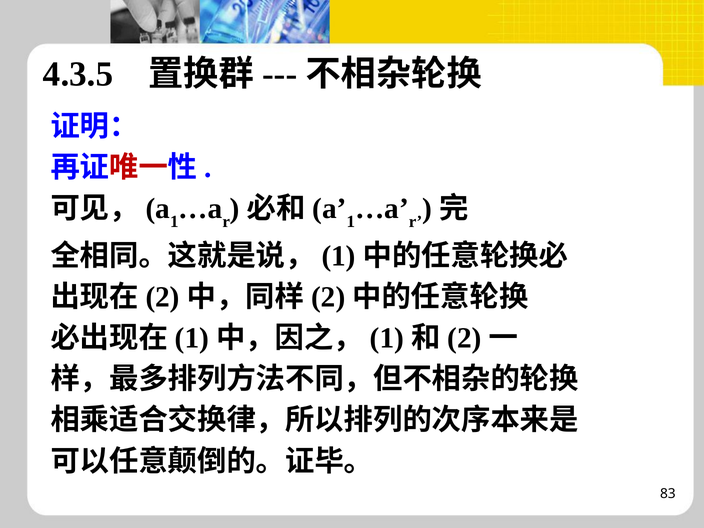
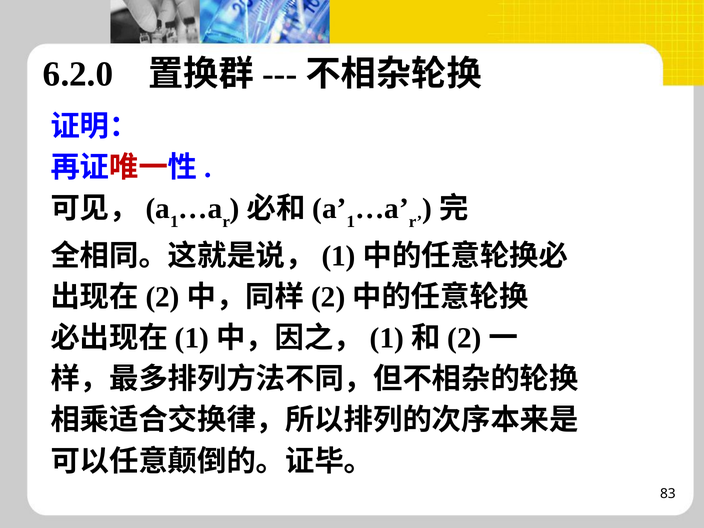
4.3.5: 4.3.5 -> 6.2.0 (78, 74)
